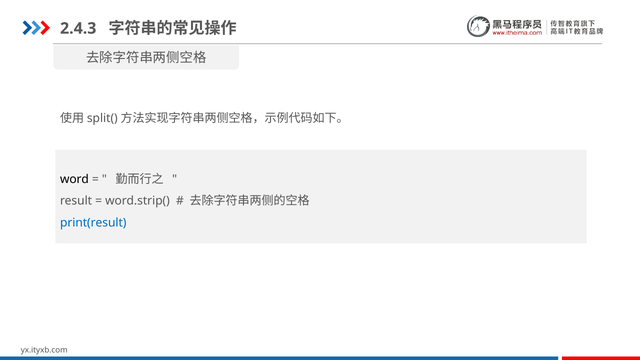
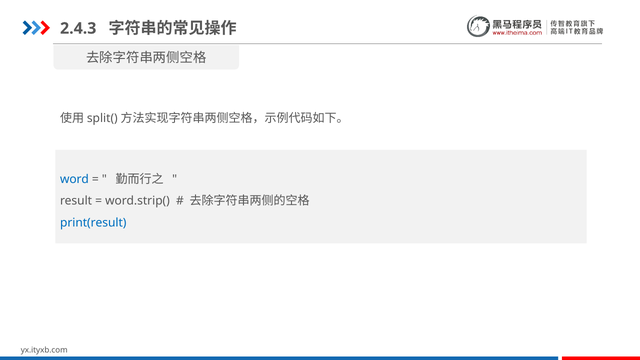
word colour: black -> blue (74, 179)
